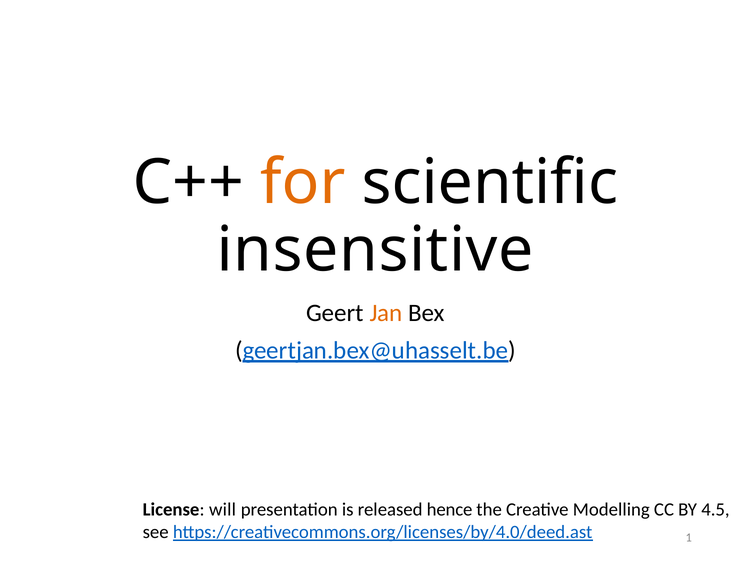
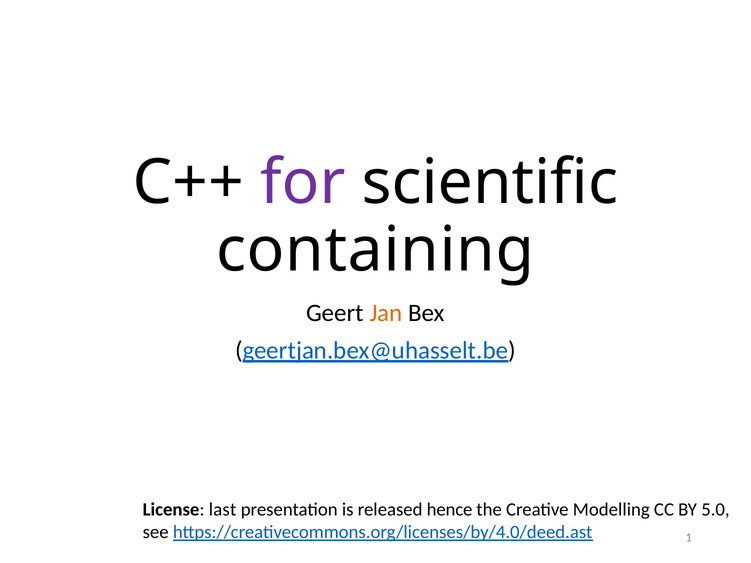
for colour: orange -> purple (303, 183)
insensitive: insensitive -> containing (375, 250)
will: will -> last (223, 510)
4.5: 4.5 -> 5.0 (715, 510)
